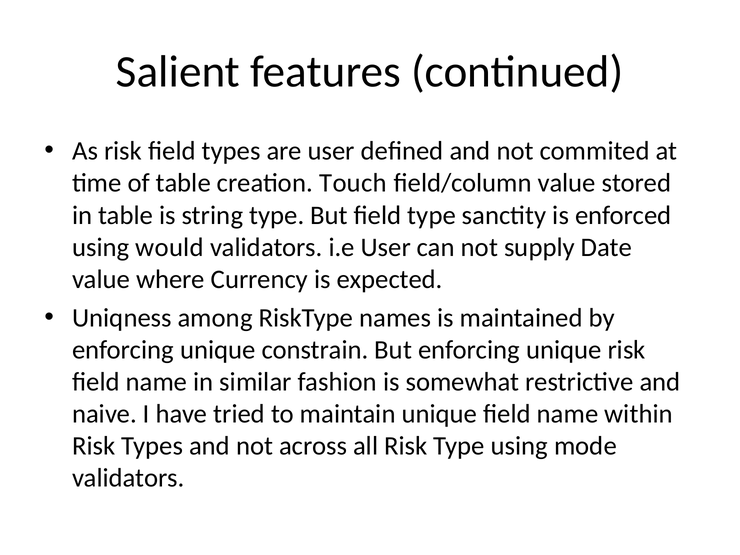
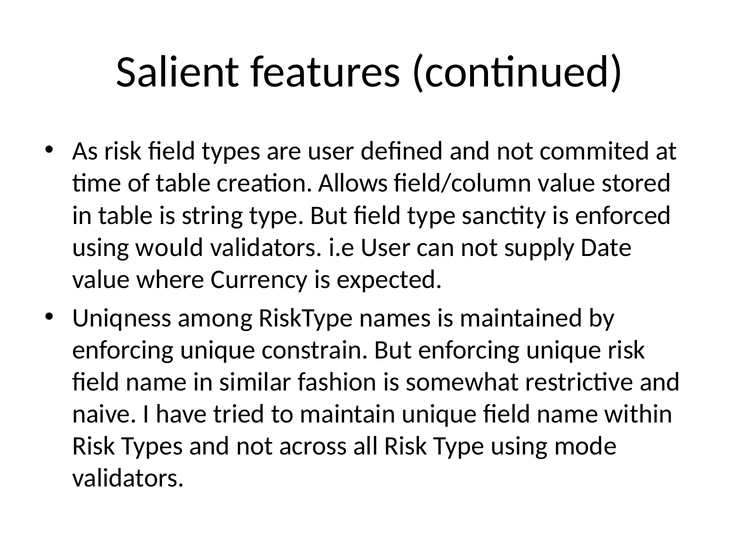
Touch: Touch -> Allows (353, 183)
